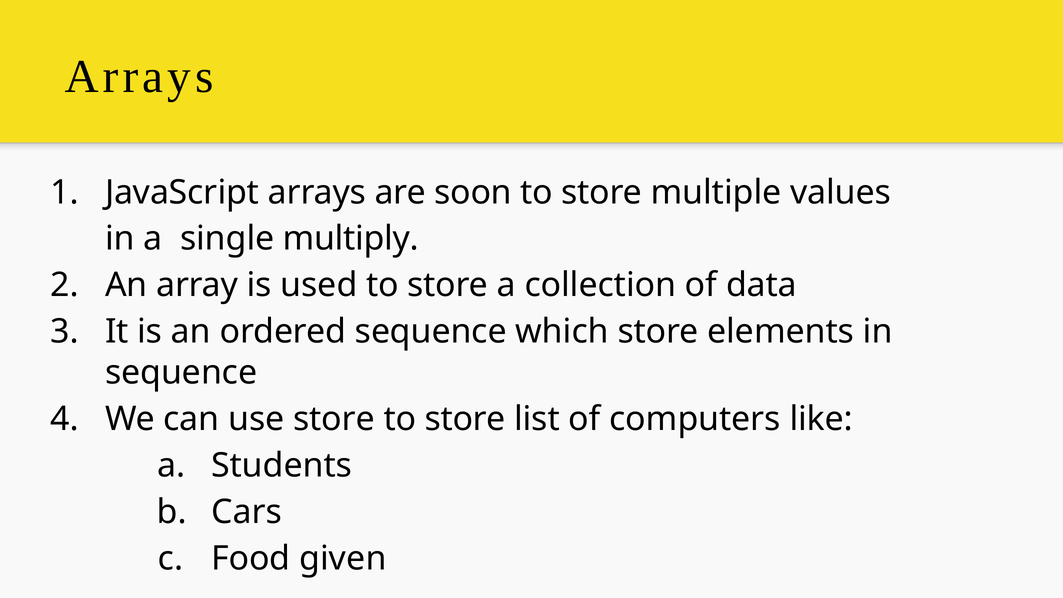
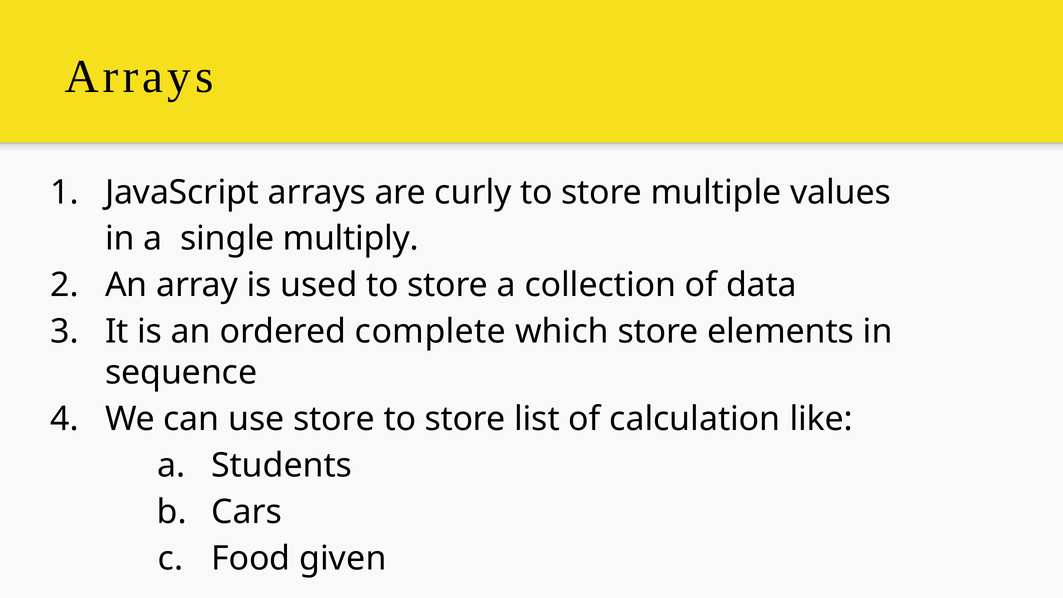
soon: soon -> curly (473, 192)
ordered sequence: sequence -> complete (431, 332)
computers: computers -> calculation (695, 419)
